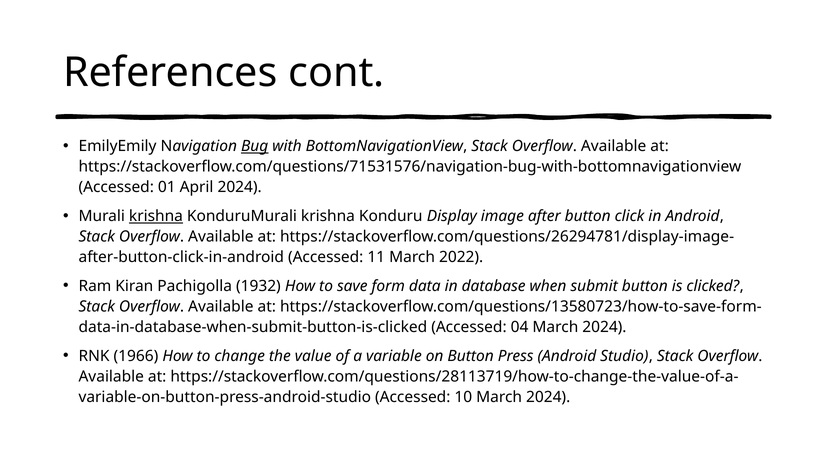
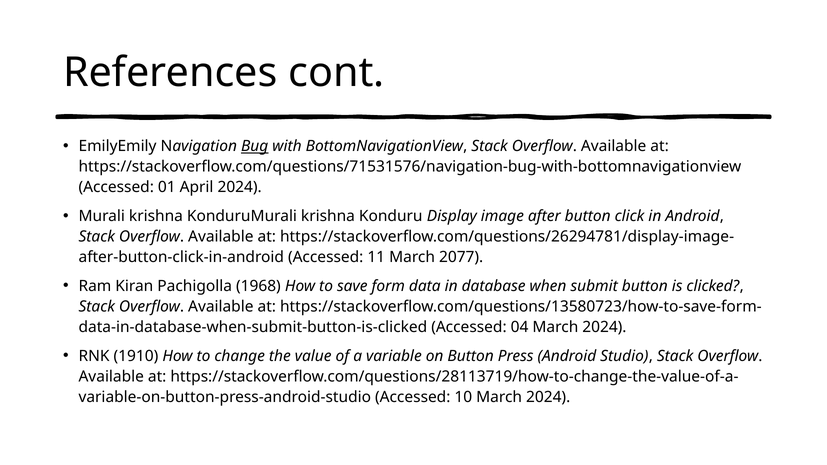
krishna underline: present -> none (156, 216)
2022: 2022 -> 2077 (461, 257)
1932: 1932 -> 1968 (258, 286)
1966: 1966 -> 1910 (136, 356)
